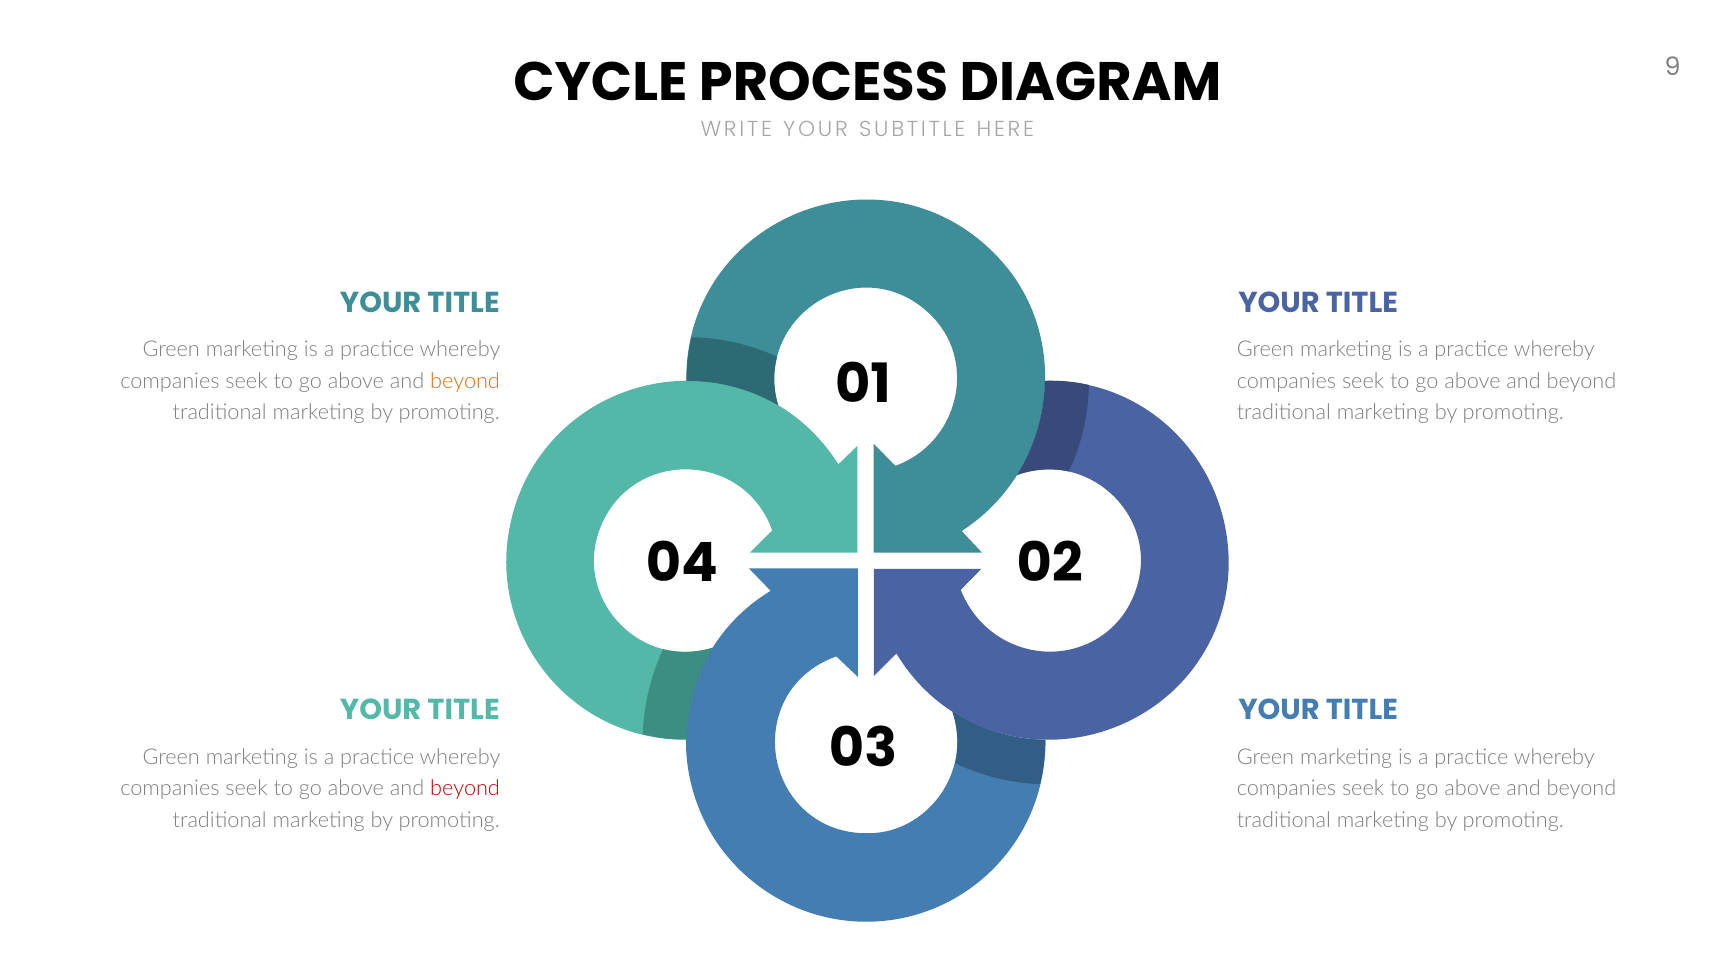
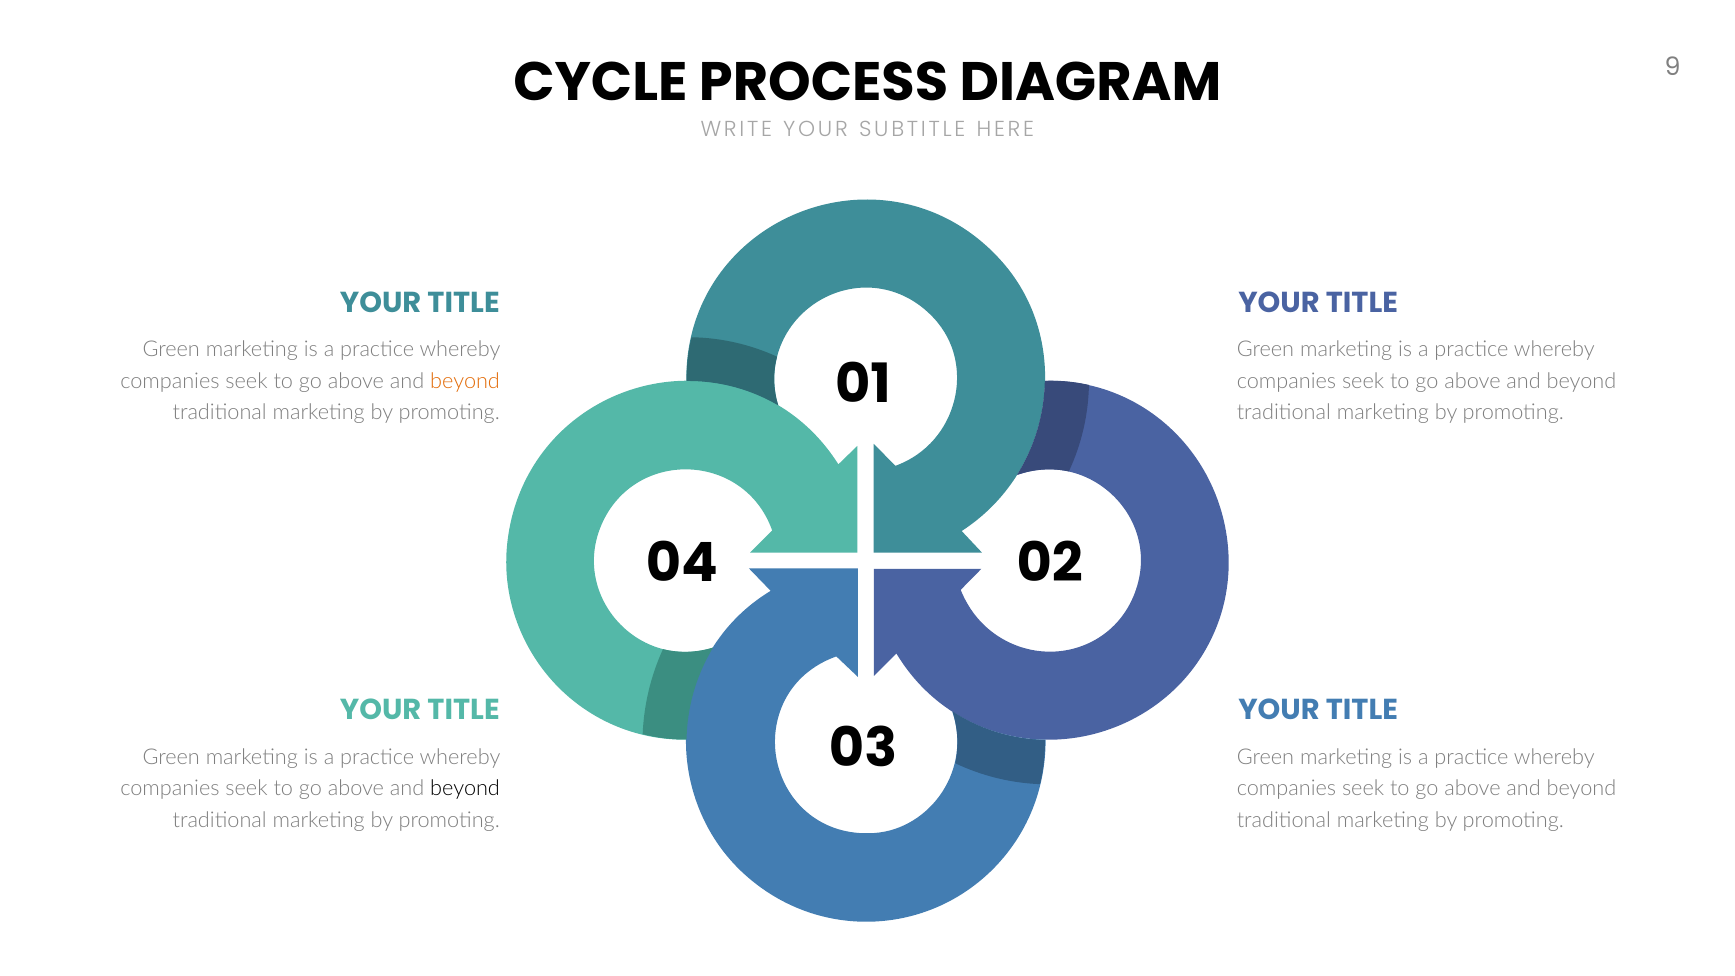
beyond colour: red -> black (465, 789)
